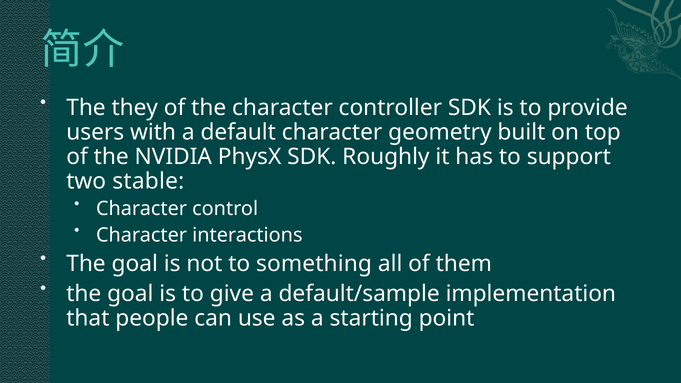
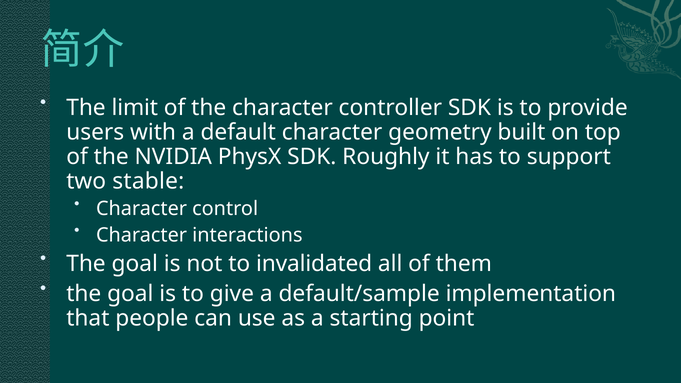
they: they -> limit (135, 108)
something: something -> invalidated (314, 264)
